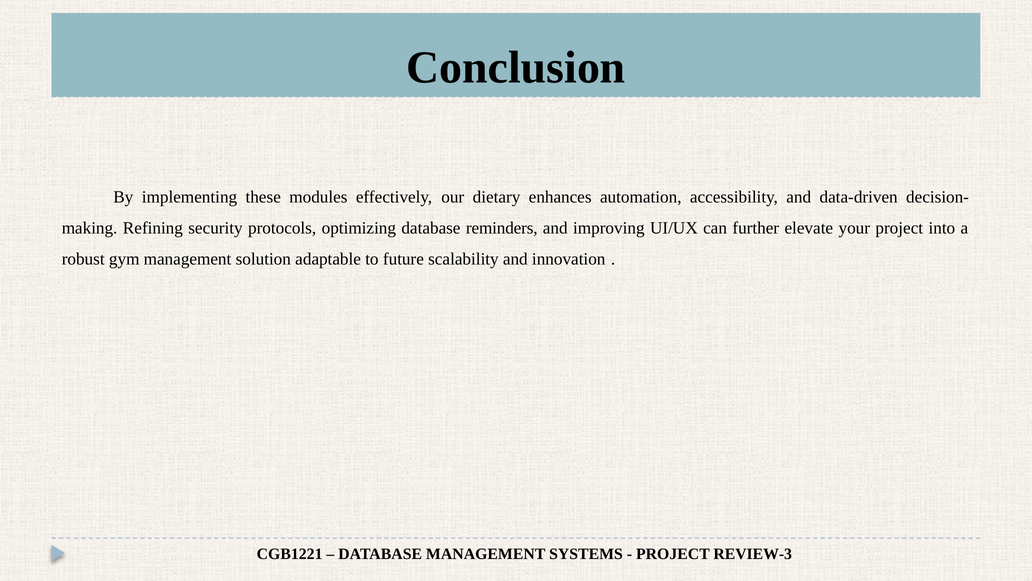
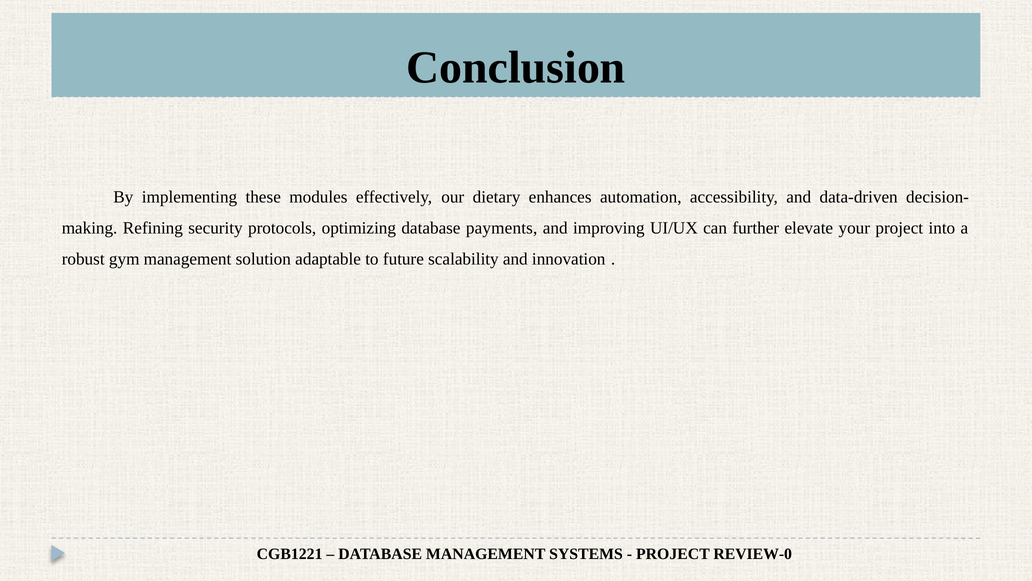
reminders: reminders -> payments (502, 228)
REVIEW-3: REVIEW-3 -> REVIEW-0 (753, 554)
